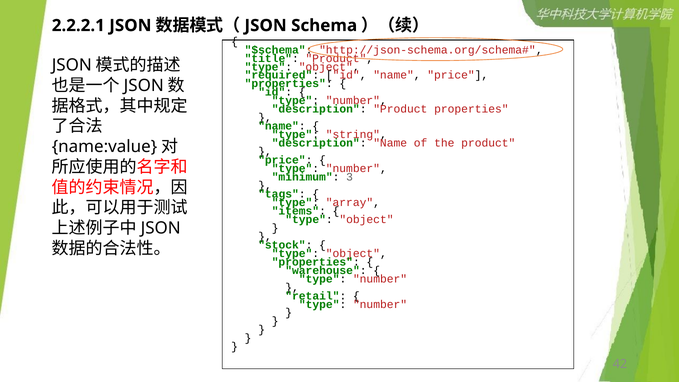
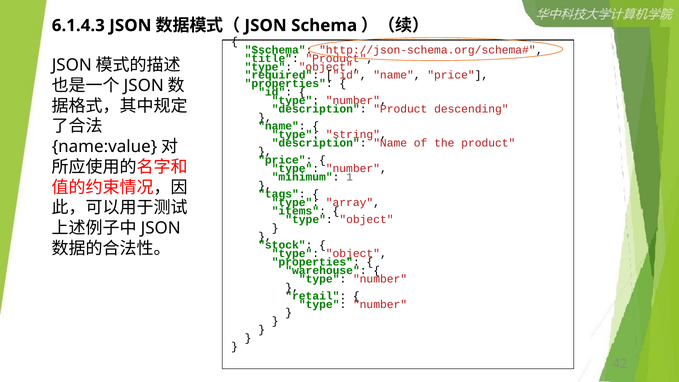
2.2.2.1: 2.2.2.1 -> 6.1.4.3 (78, 26)
Product properties: properties -> descending (471, 109)
3: 3 -> 1 (350, 177)
